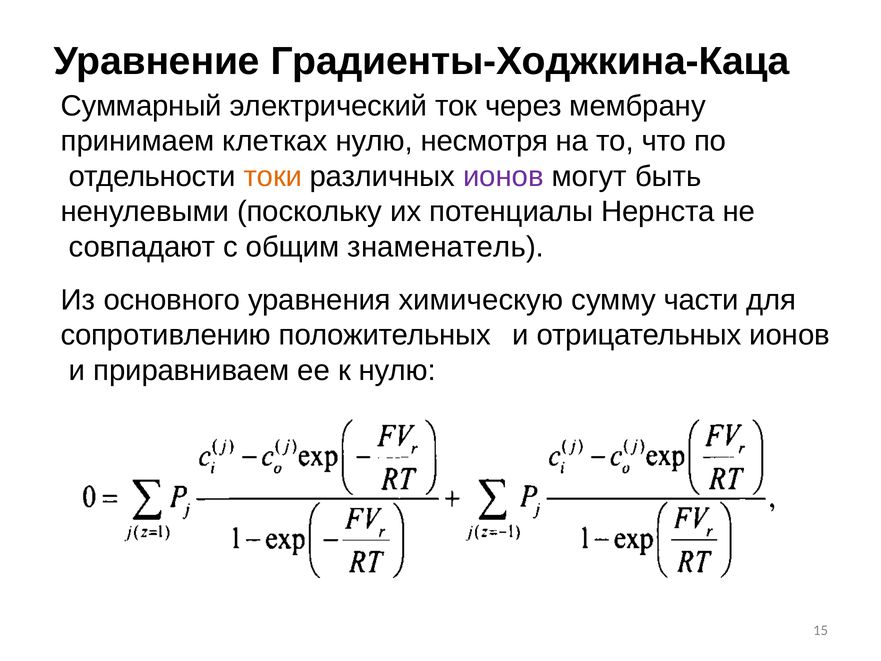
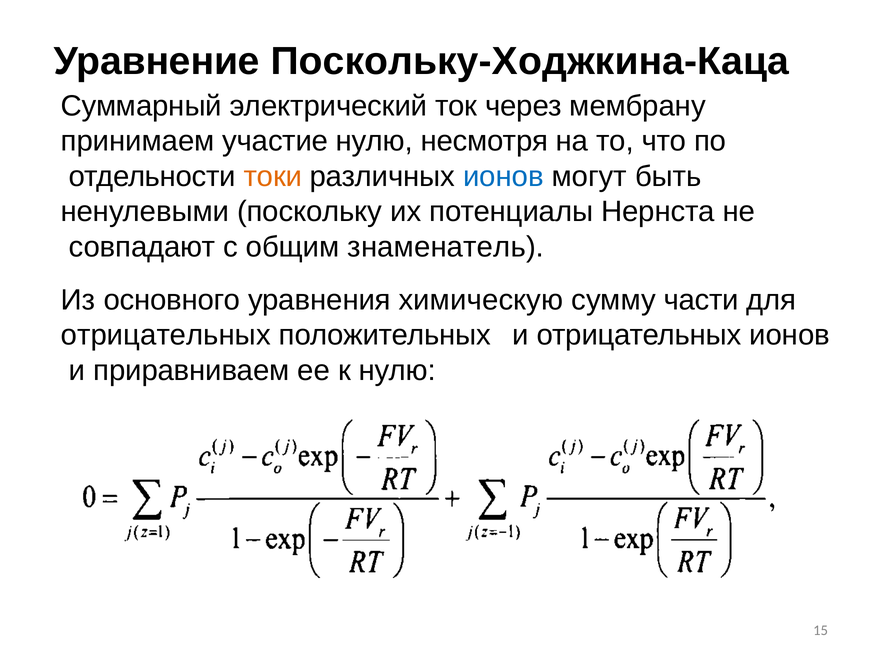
Градиенты-Ходжкина-Каца: Градиенты-Ходжкина-Каца -> Поскольку-Ходжкина-Каца (530, 62)
клетках: клетках -> участие (275, 141)
ионов colour: purple -> blue (503, 176)
сопротивлению: сопротивлению -> отрицательных (166, 335)
